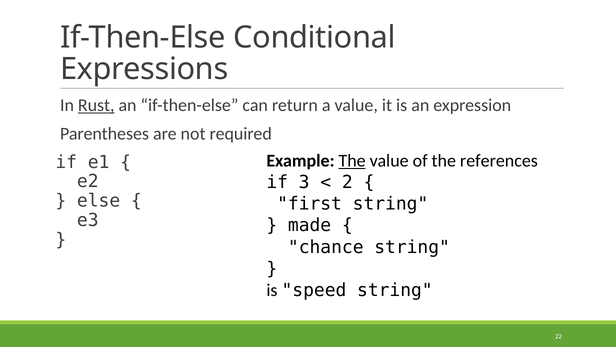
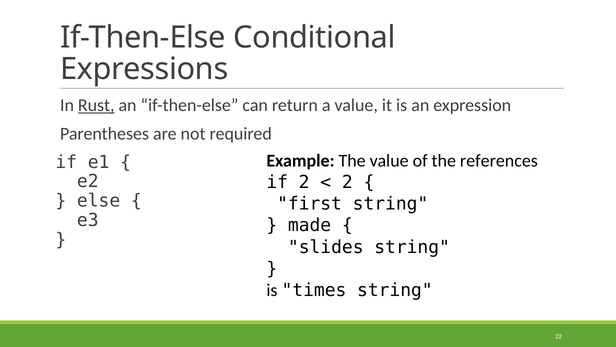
The underline: present -> none (352, 160)
if 3: 3 -> 2 (304, 182)
chance: chance -> slides (326, 247)
speed: speed -> times (314, 290)
